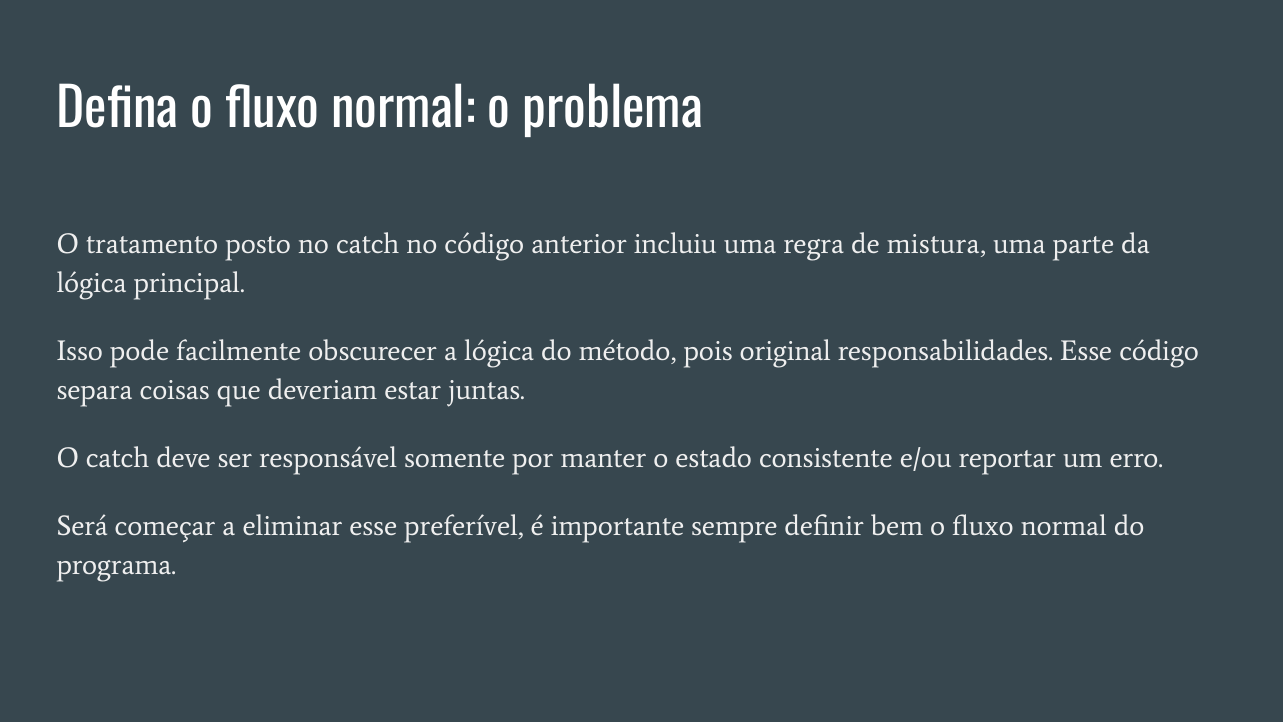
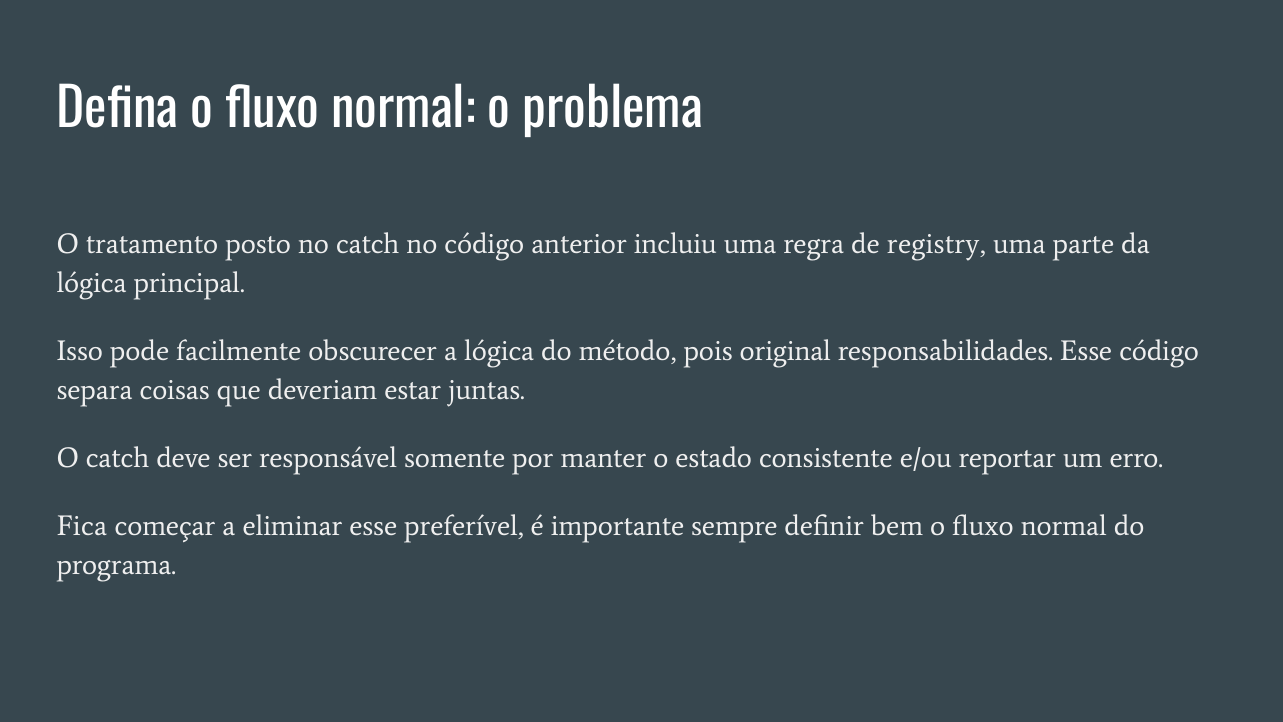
mistura: mistura -> registry (936, 244)
Será: Será -> Fica (82, 526)
